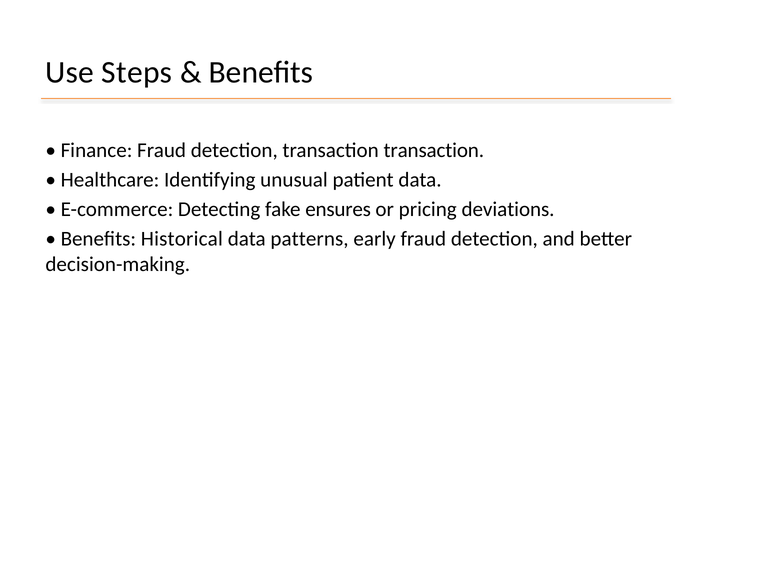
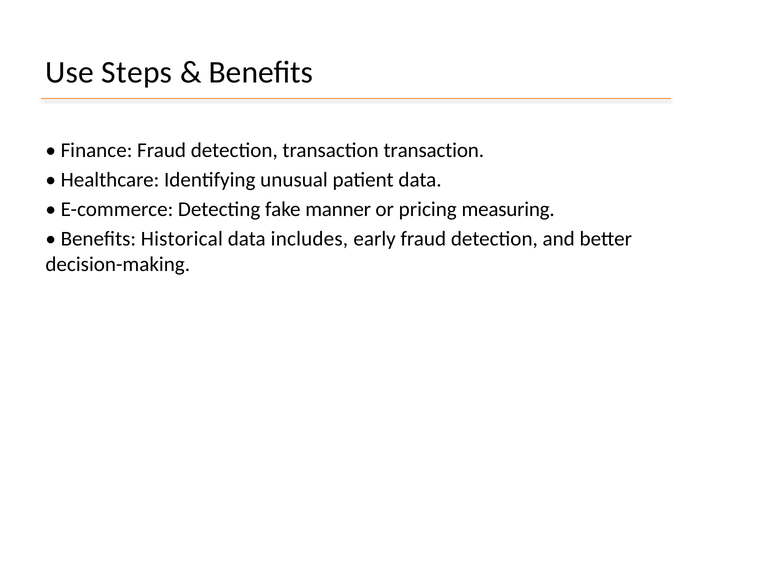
ensures: ensures -> manner (338, 210)
deviations: deviations -> measuring (508, 210)
patterns: patterns -> includes (309, 239)
